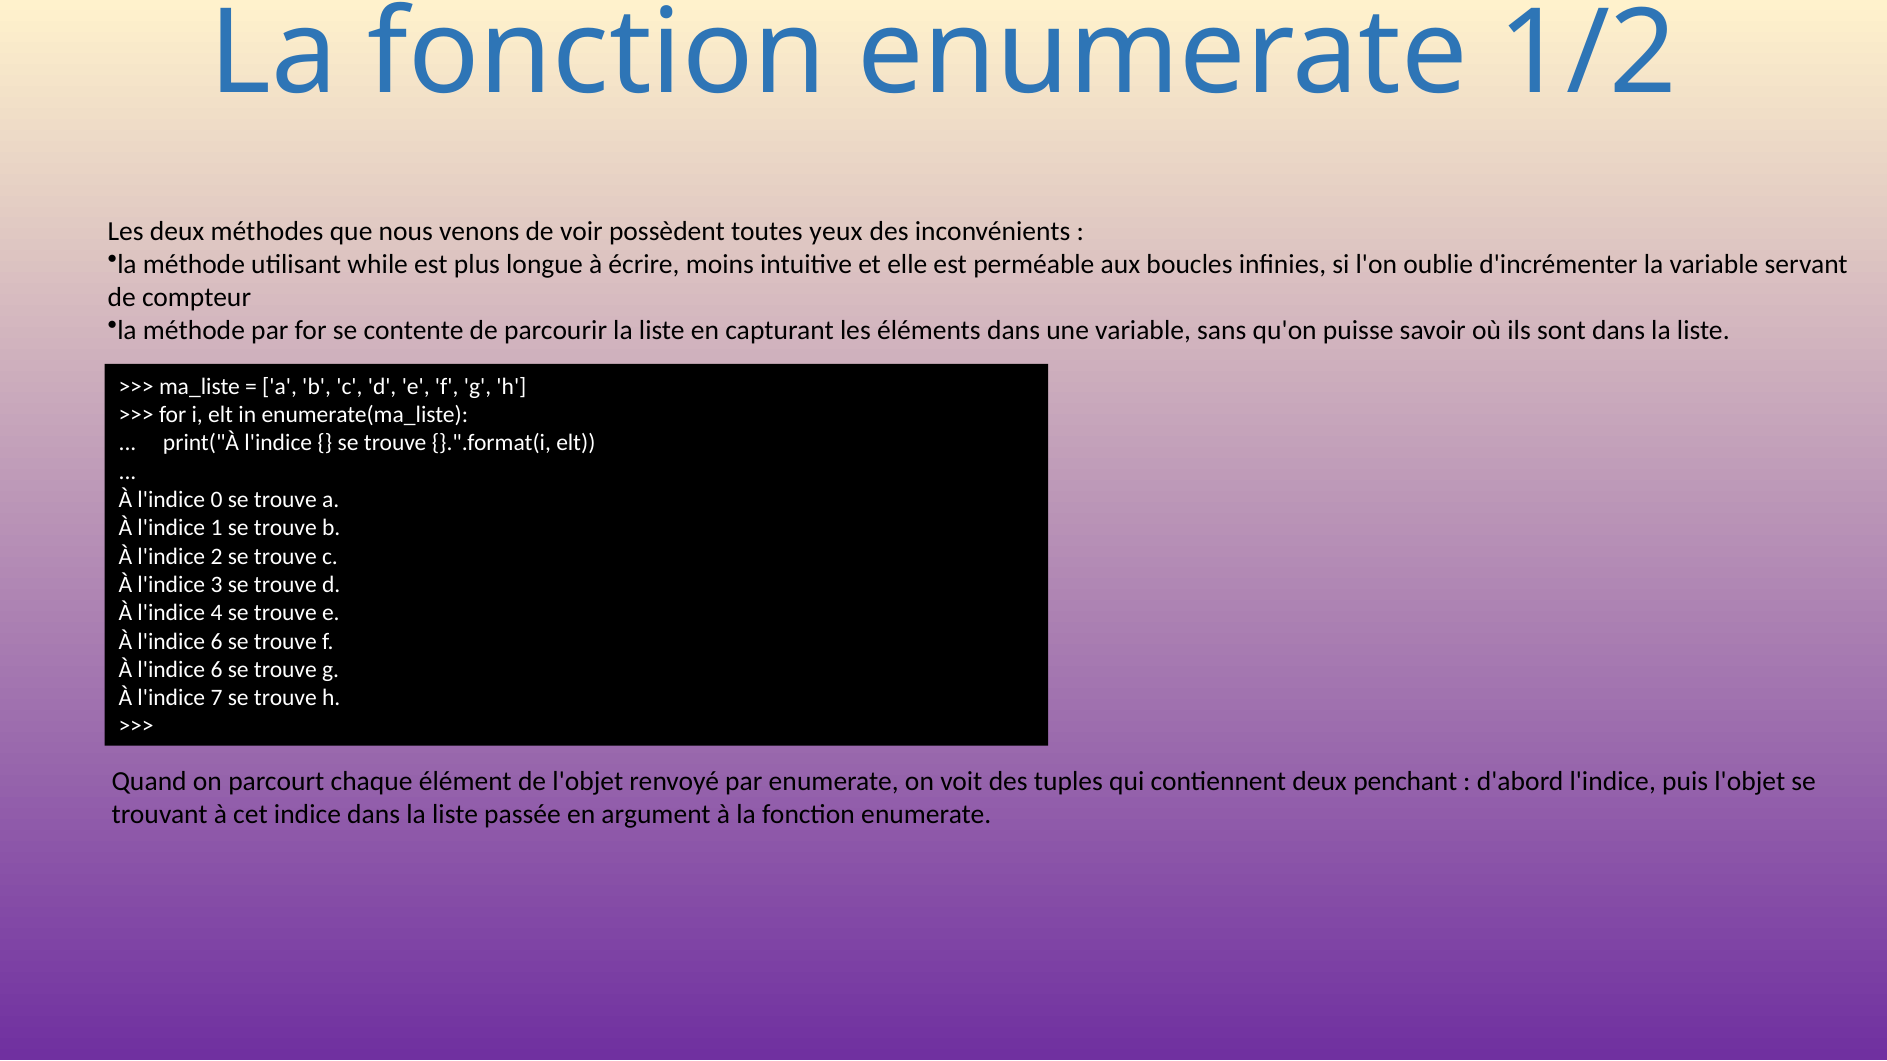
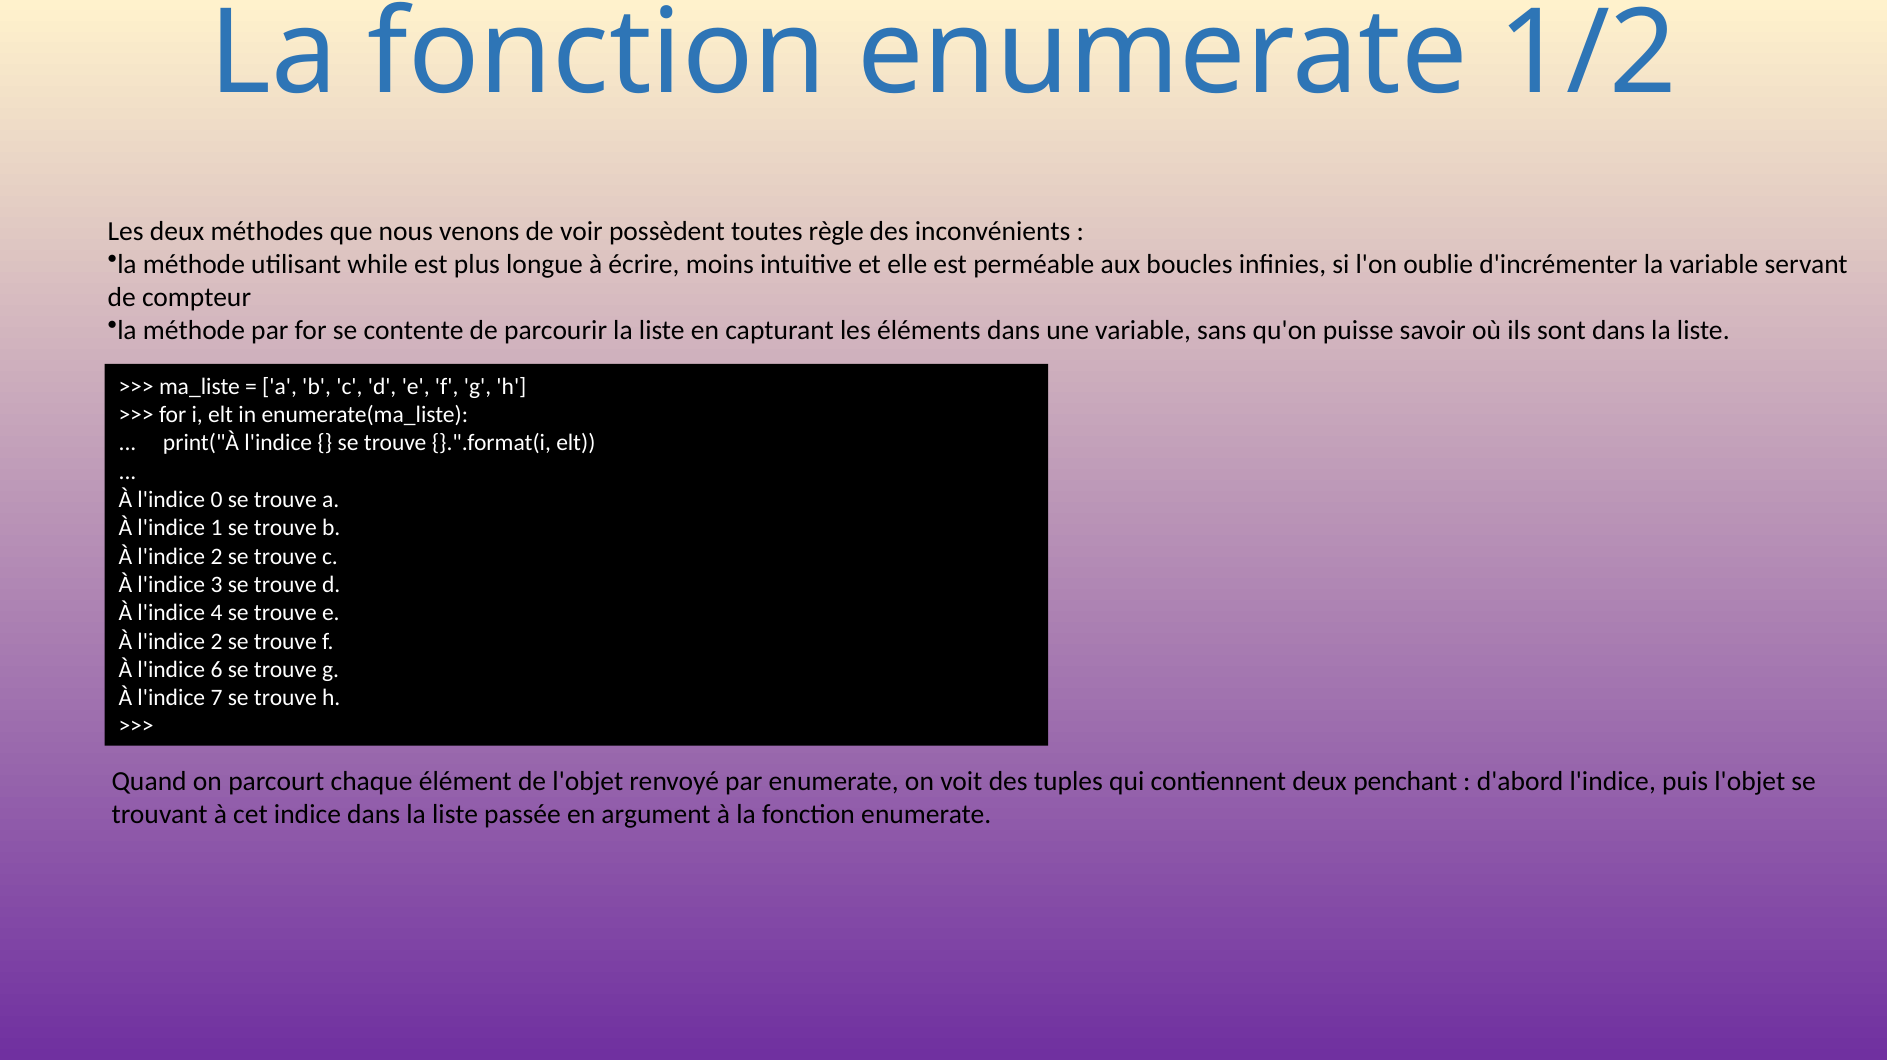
yeux: yeux -> règle (836, 231)
6: 6 -> 2 (217, 642)
